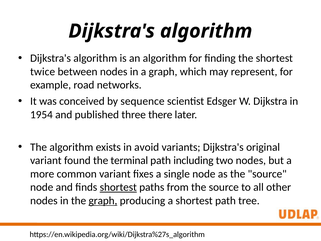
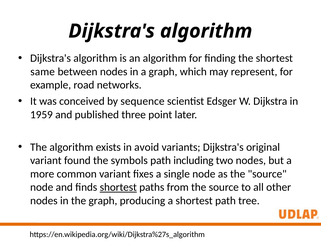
twice: twice -> same (43, 72)
1954: 1954 -> 1959 (41, 115)
there: there -> point (160, 115)
terminal: terminal -> symbols (129, 160)
graph underline: present -> none (103, 200)
